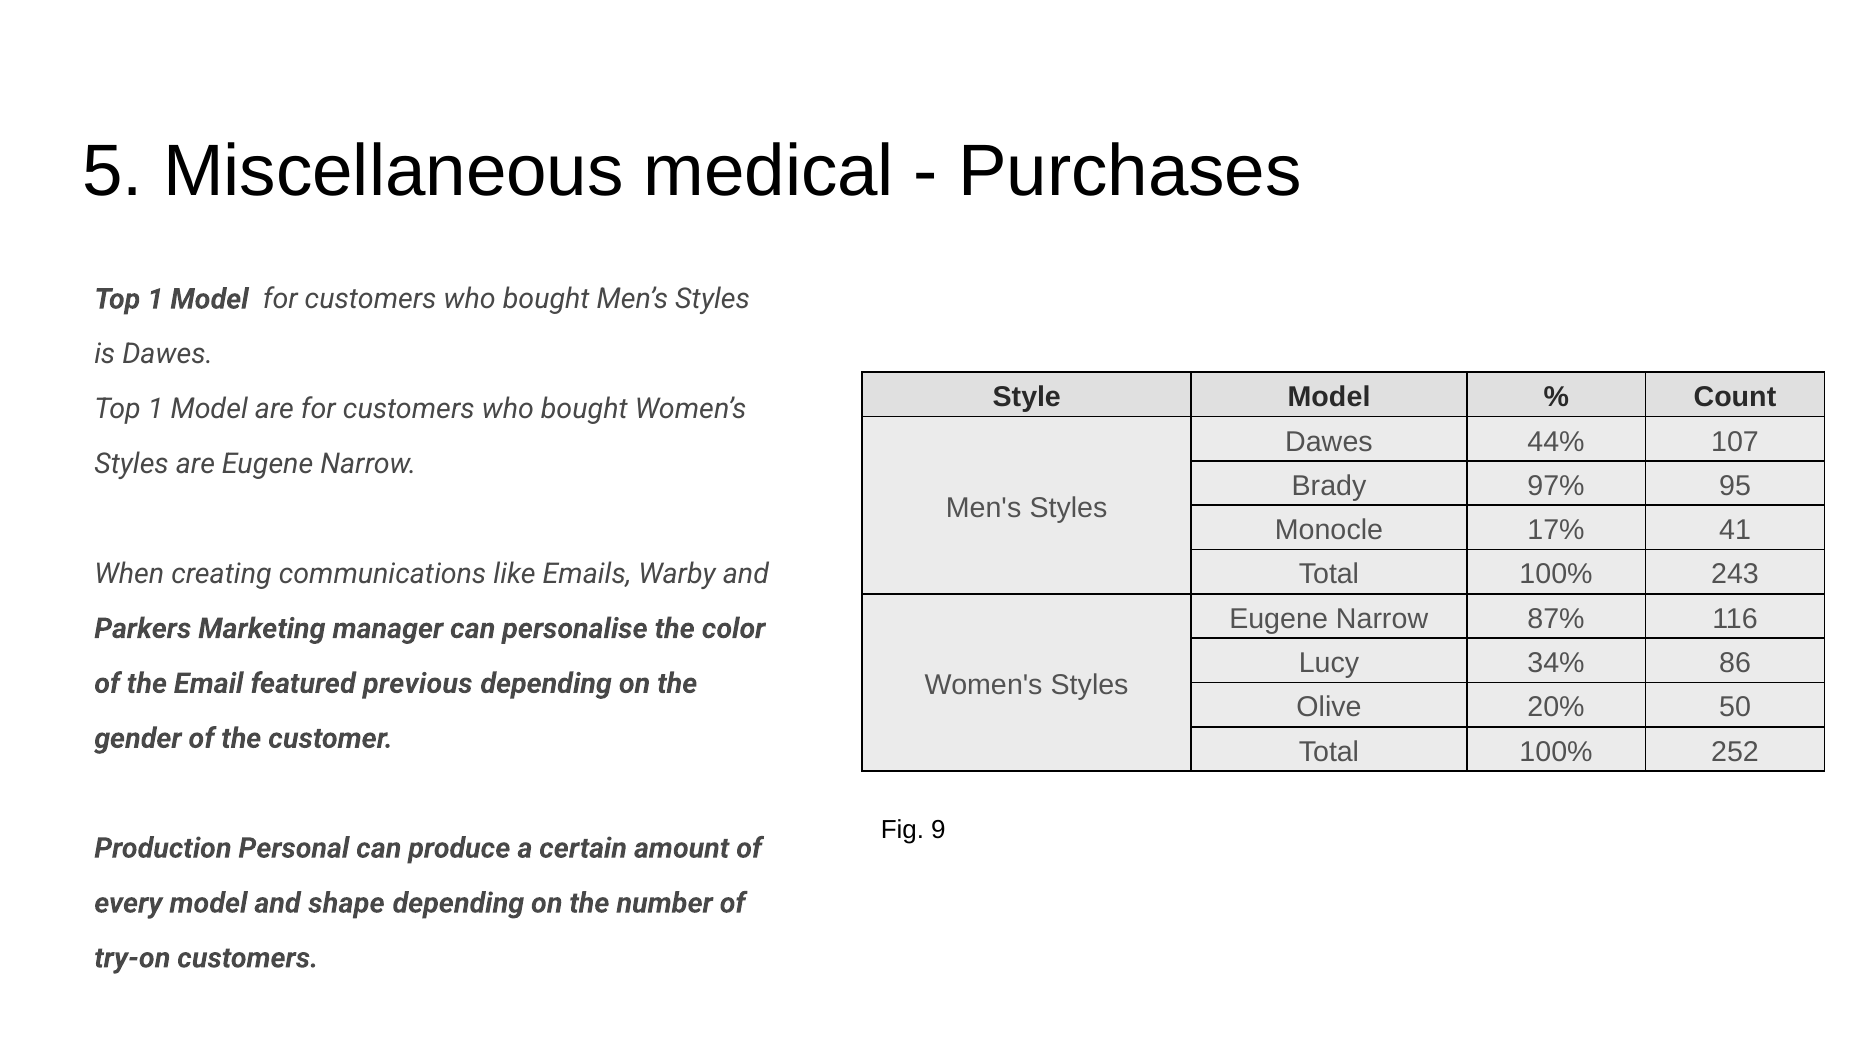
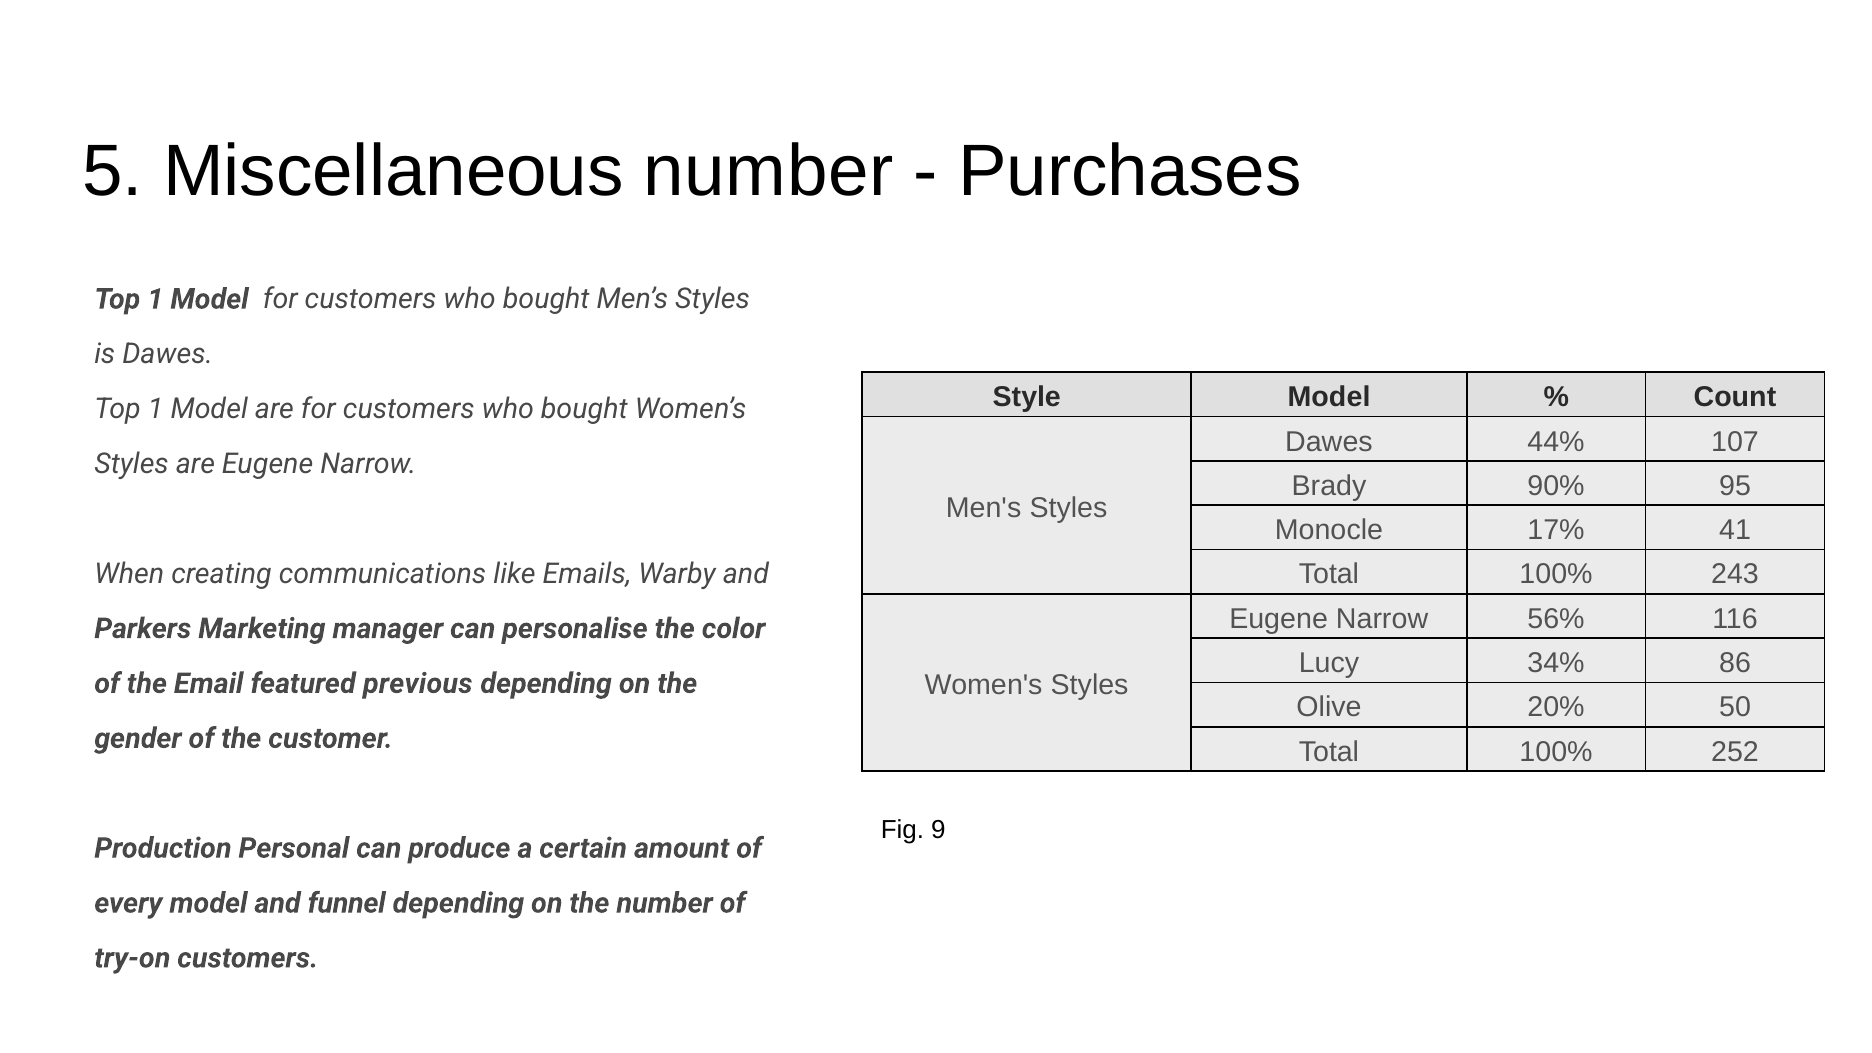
Miscellaneous medical: medical -> number (769, 172)
97%: 97% -> 90% (1556, 486)
87%: 87% -> 56% (1556, 619)
shape: shape -> funnel (347, 903)
